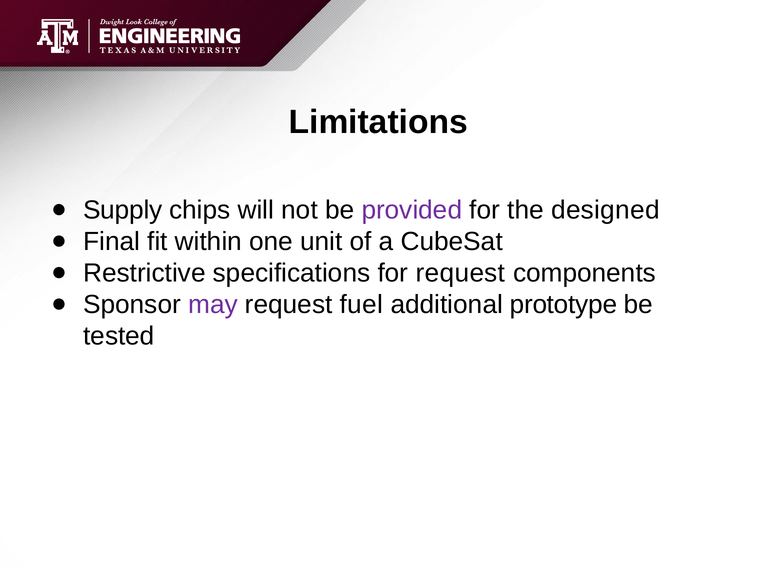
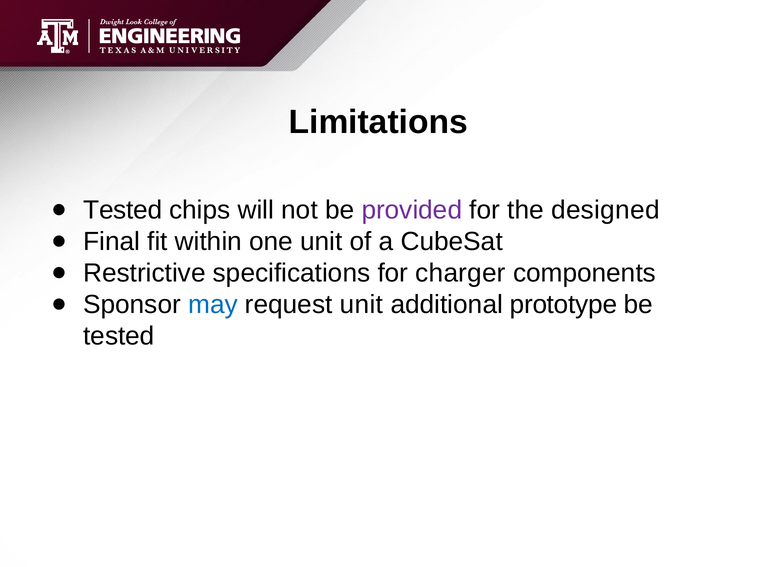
Supply: Supply -> Tested (123, 210)
for request: request -> charger (461, 273)
may colour: purple -> blue (213, 305)
request fuel: fuel -> unit (361, 305)
